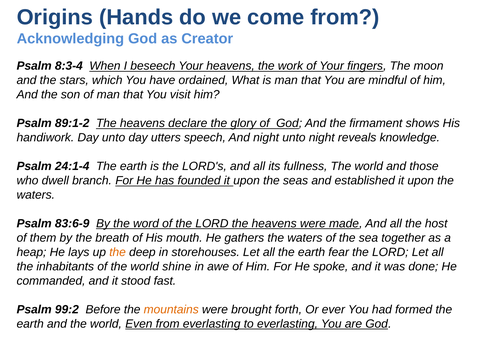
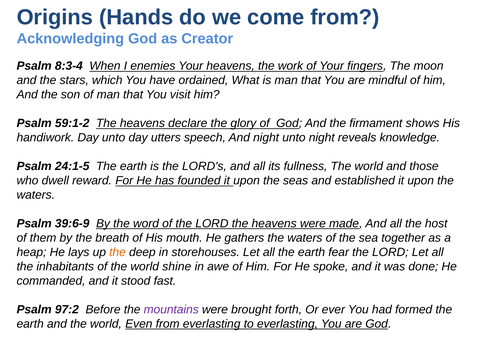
beseech: beseech -> enemies (153, 66)
89:1-2: 89:1-2 -> 59:1-2 (72, 123)
24:1-4: 24:1-4 -> 24:1-5 (72, 166)
branch: branch -> reward (92, 180)
83:6-9: 83:6-9 -> 39:6-9 (72, 223)
99:2: 99:2 -> 97:2 (67, 309)
mountains colour: orange -> purple (171, 309)
